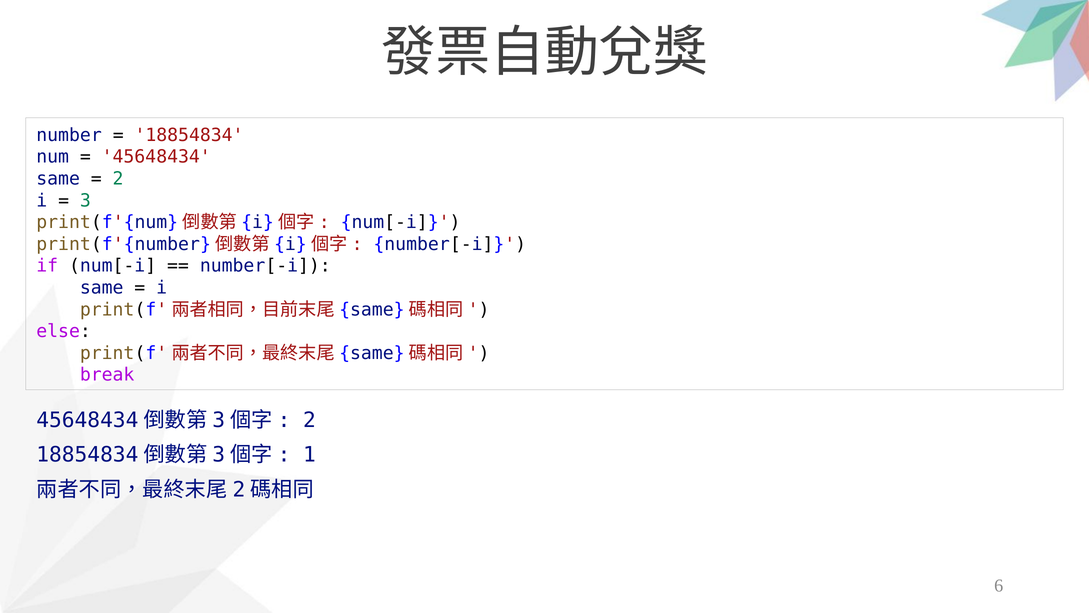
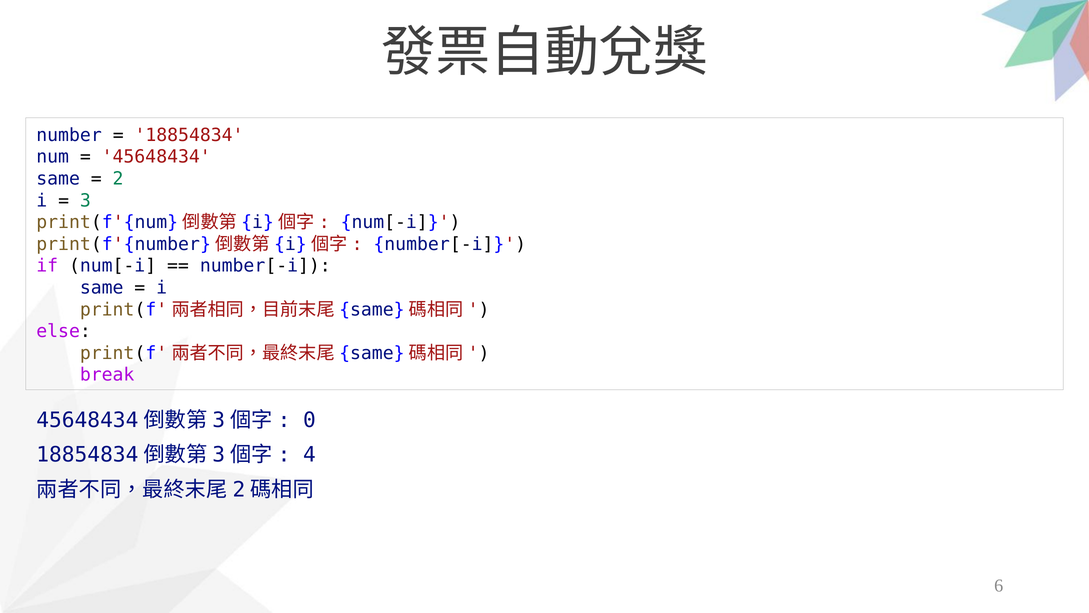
2: 2 -> 0 (309, 420)
1: 1 -> 4 (309, 455)
